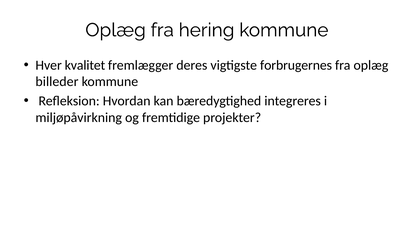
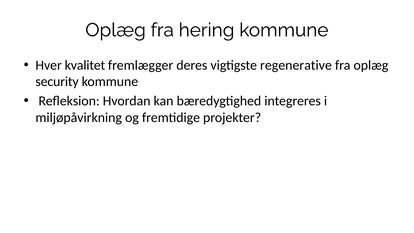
forbrugernes: forbrugernes -> regenerative (296, 65)
billeder: billeder -> security (57, 82)
